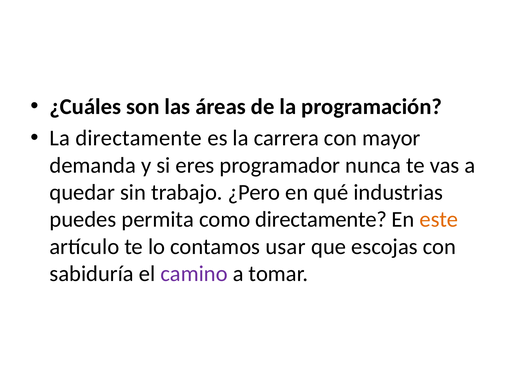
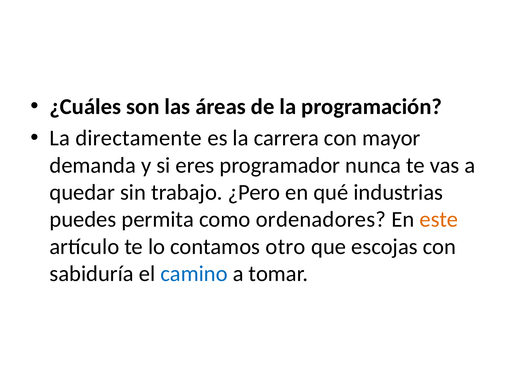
como directamente: directamente -> ordenadores (321, 219)
usar: usar -> otro (286, 247)
camino colour: purple -> blue (194, 274)
